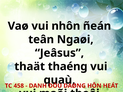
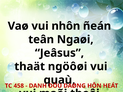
thaéng: thaéng -> ngöôøi (68, 67)
